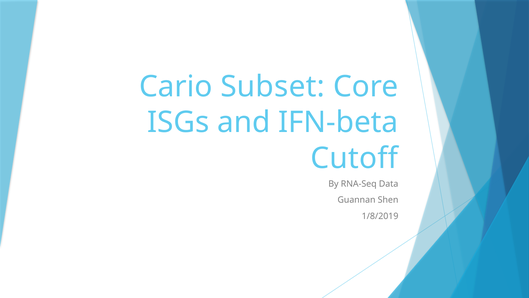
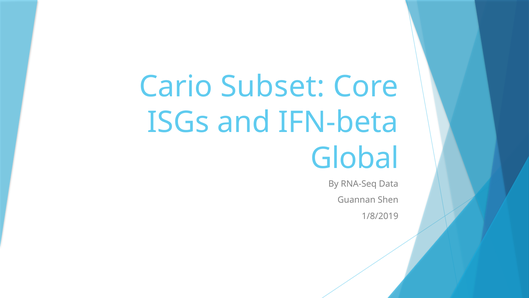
Cutoff: Cutoff -> Global (355, 158)
